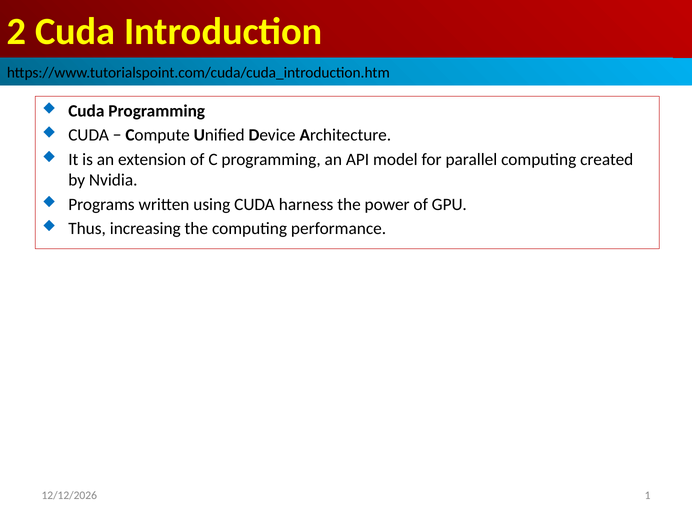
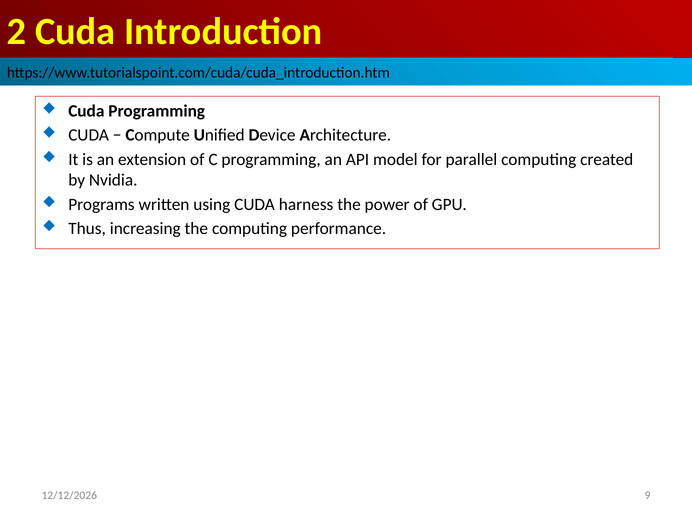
1: 1 -> 9 (648, 496)
